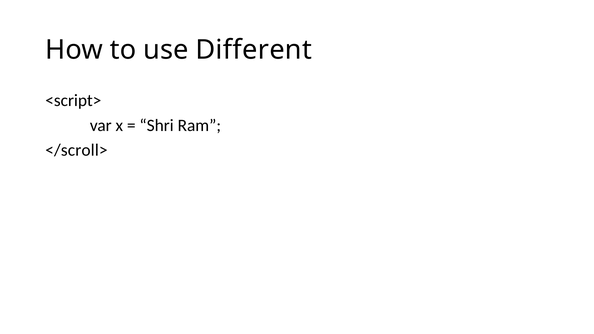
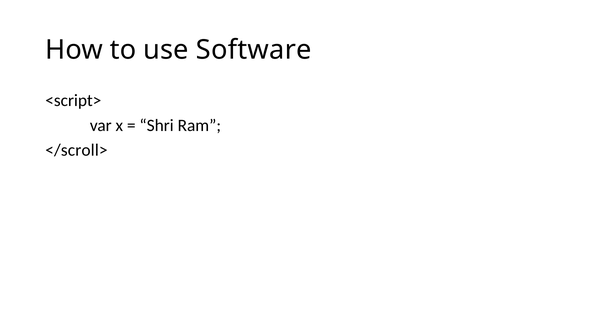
Different: Different -> Software (254, 50)
